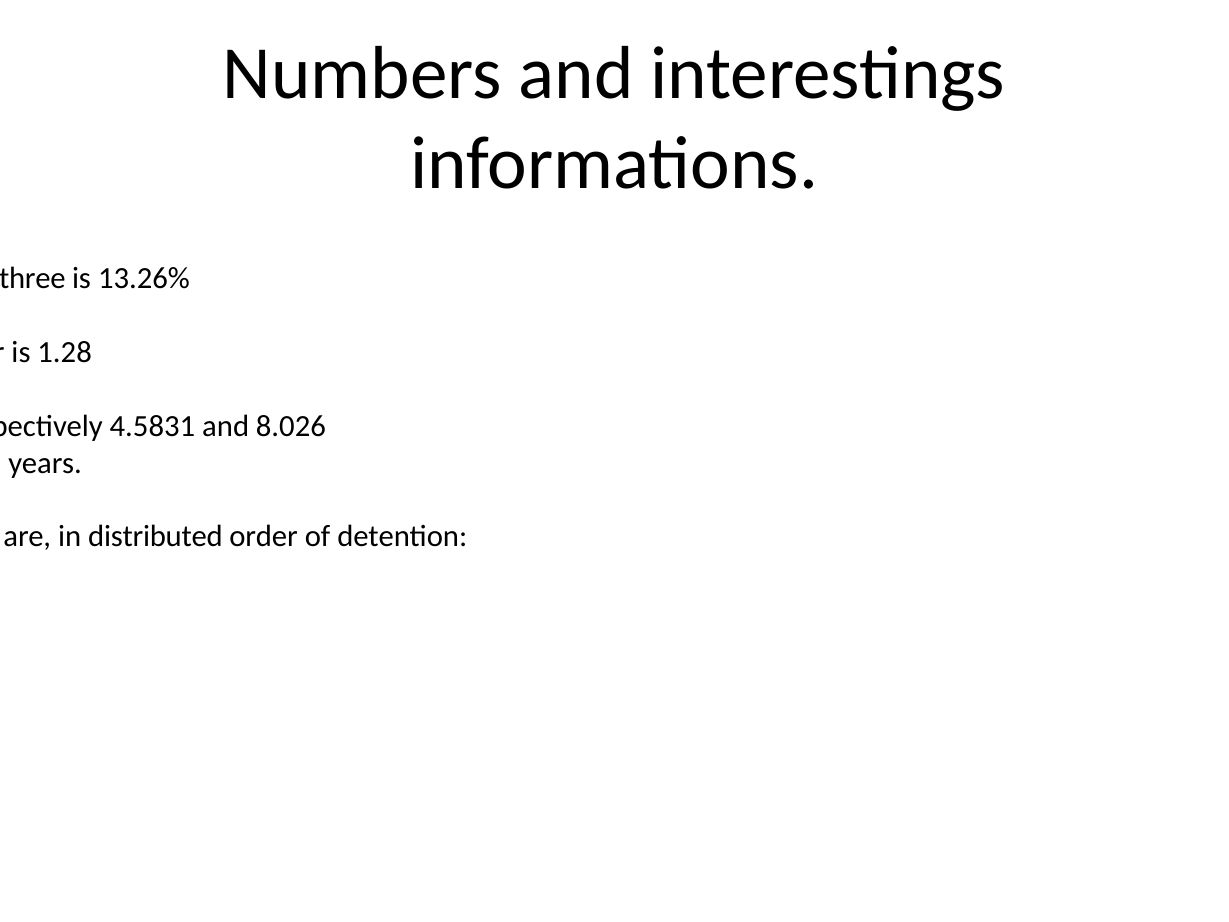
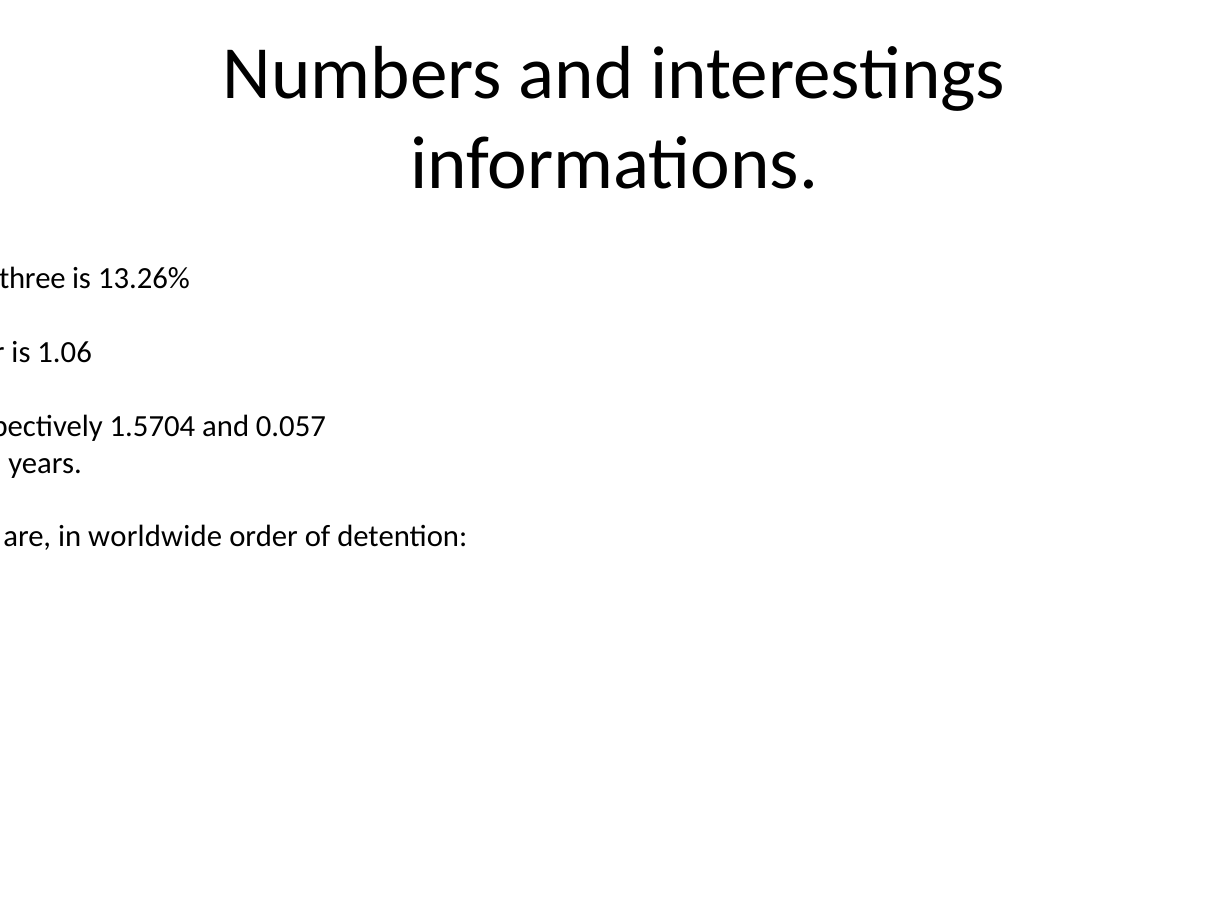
1.28: 1.28 -> 1.06 (65, 352)
4.5831: 4.5831 -> 1.5704 (152, 426)
8.026: 8.026 -> 0.057 (291, 426)
distributed: distributed -> worldwide (155, 537)
